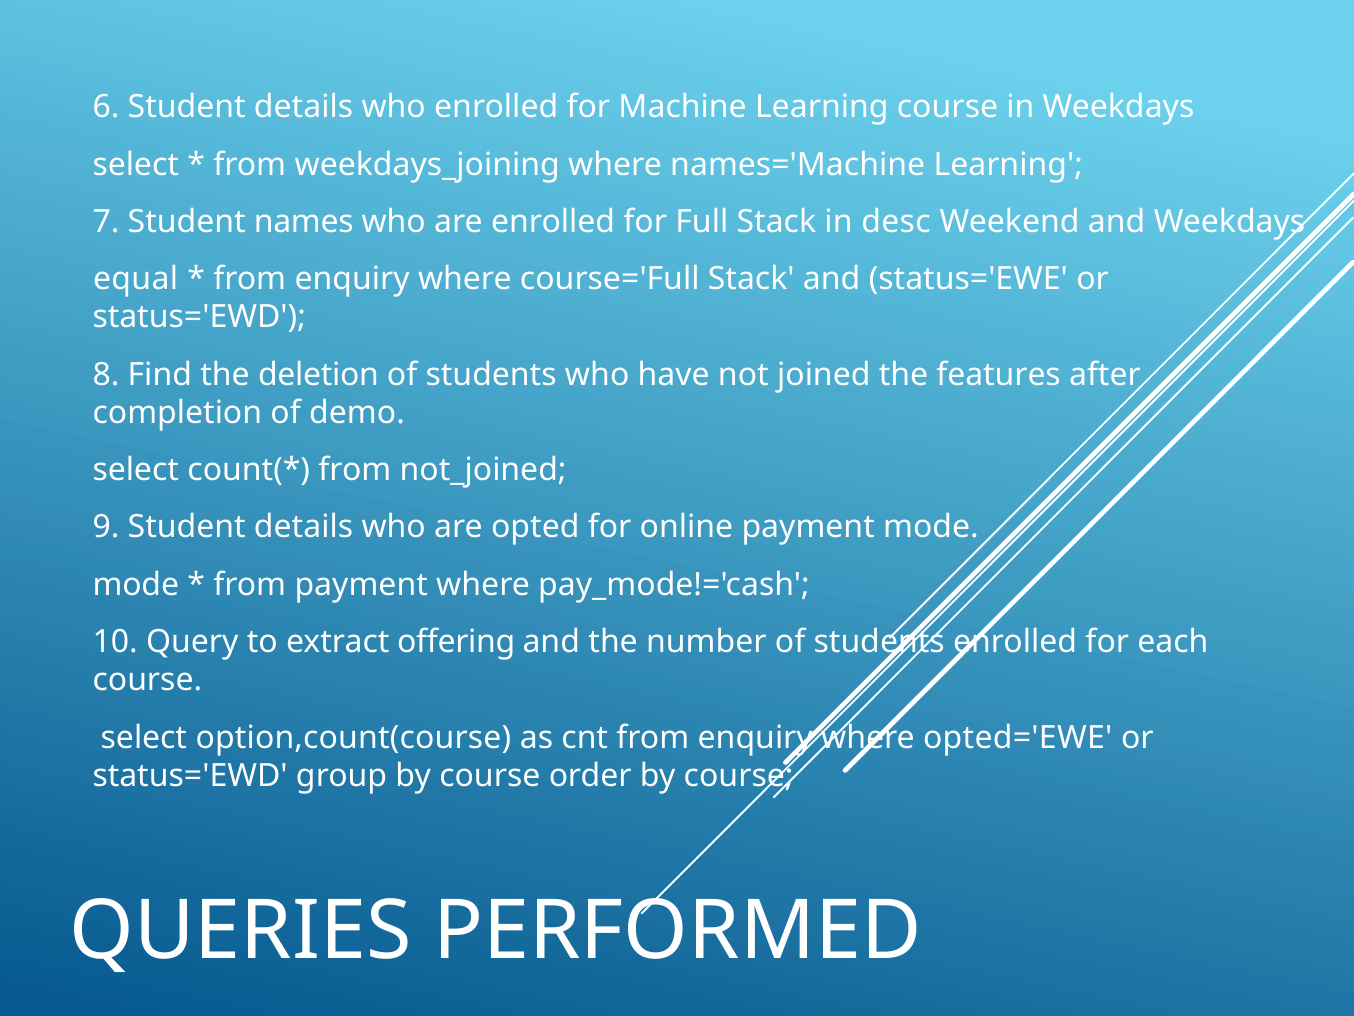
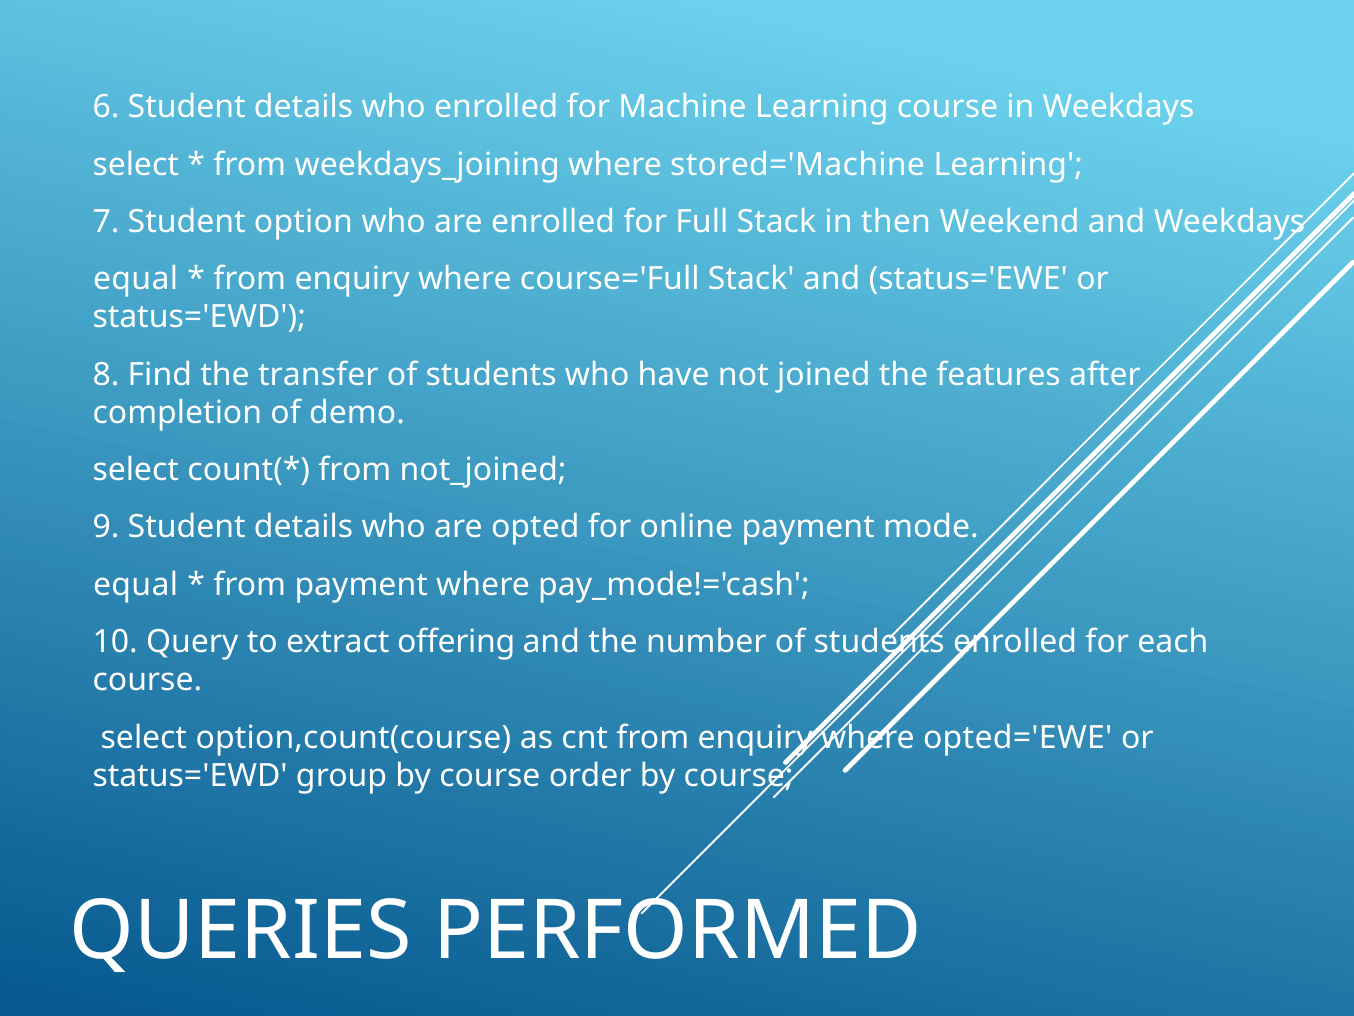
names='Machine: names='Machine -> stored='Machine (798, 164)
names: names -> option (303, 222)
desc: desc -> then (896, 222)
deletion: deletion -> transfer (318, 374)
mode: mode -> equal (136, 584)
